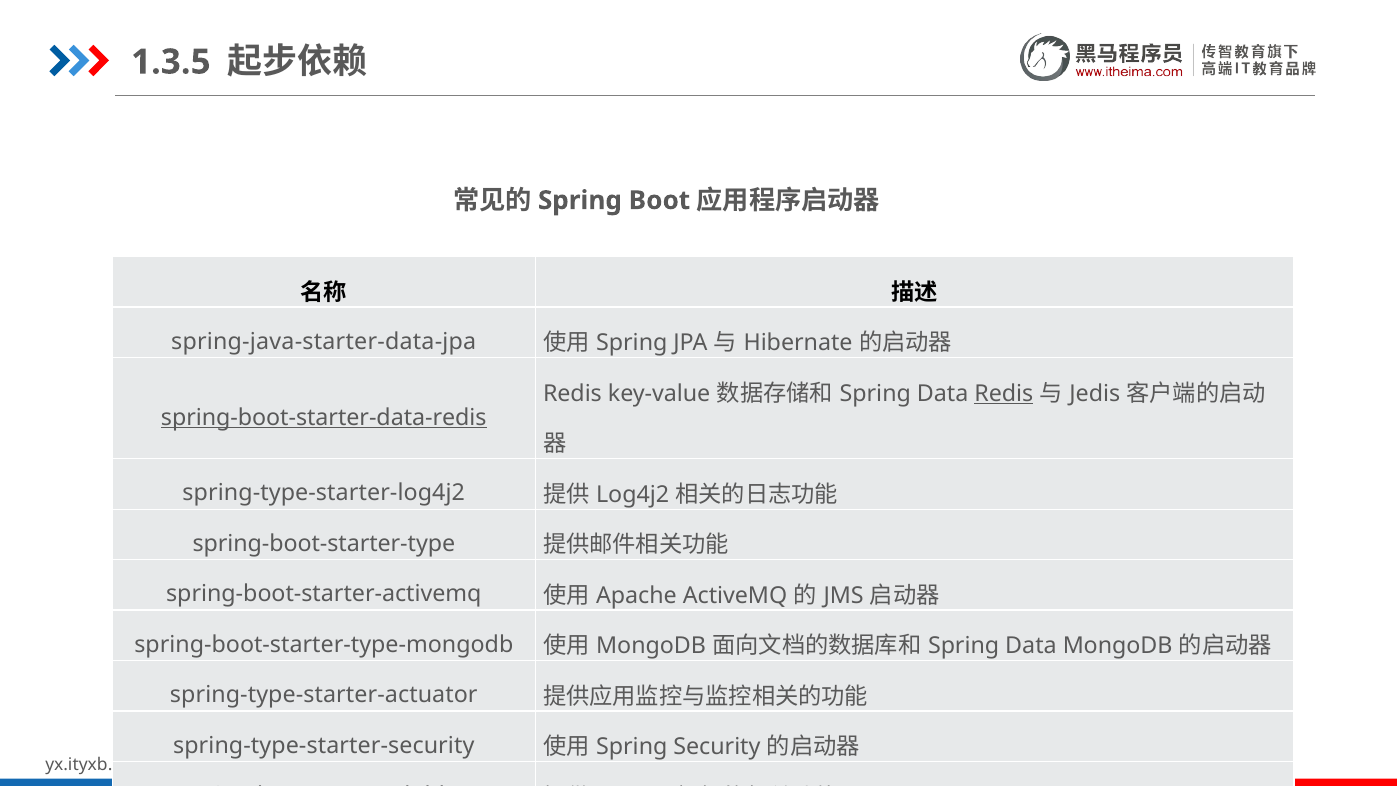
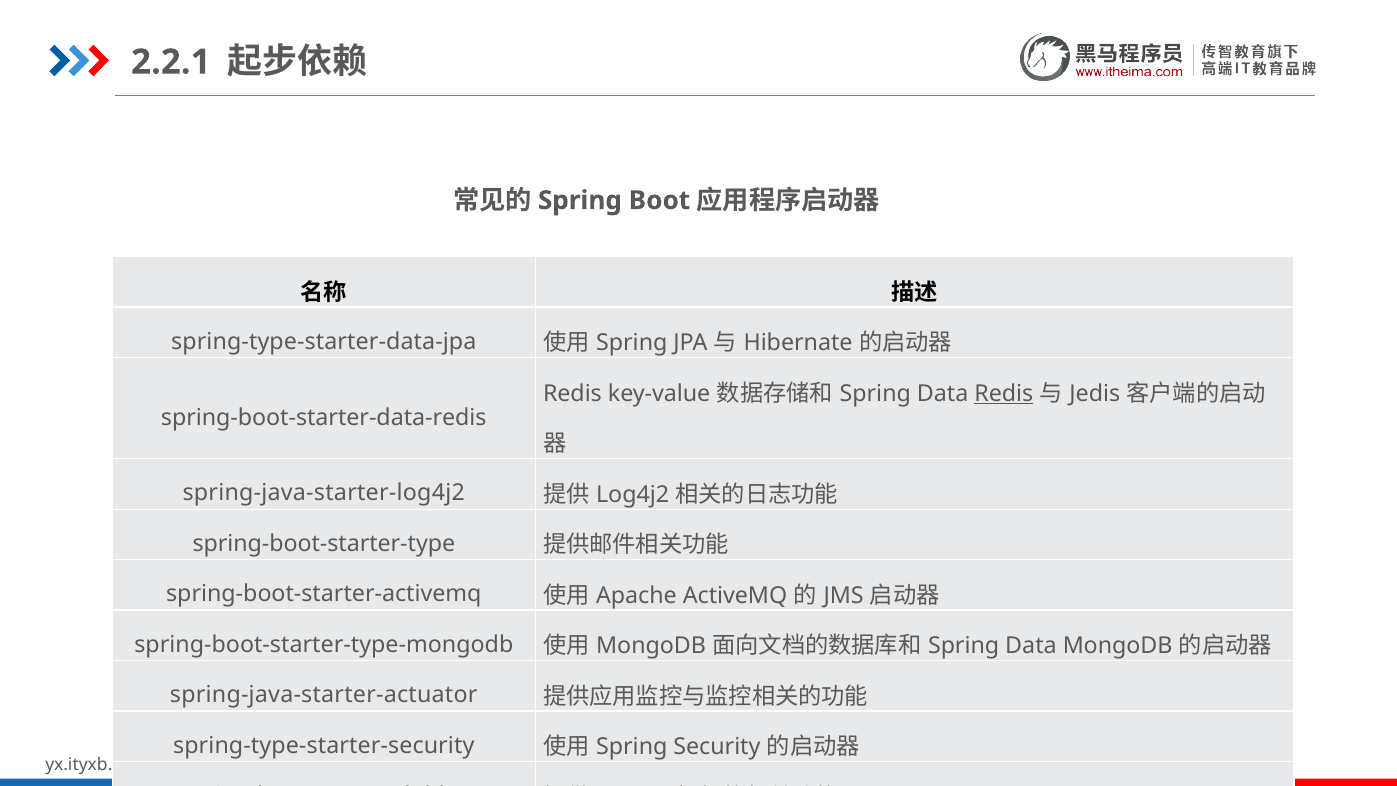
1.3.5: 1.3.5 -> 2.2.1 (171, 62)
spring-java-starter-data-jpa: spring-java-starter-data-jpa -> spring-type-starter-data-jpa (324, 342)
spring-boot-starter-data-redis underline: present -> none (324, 417)
spring-type-starter-log4j2: spring-type-starter-log4j2 -> spring-java-starter-log4j2 (324, 493)
spring-type-starter-actuator: spring-type-starter-actuator -> spring-java-starter-actuator (324, 695)
